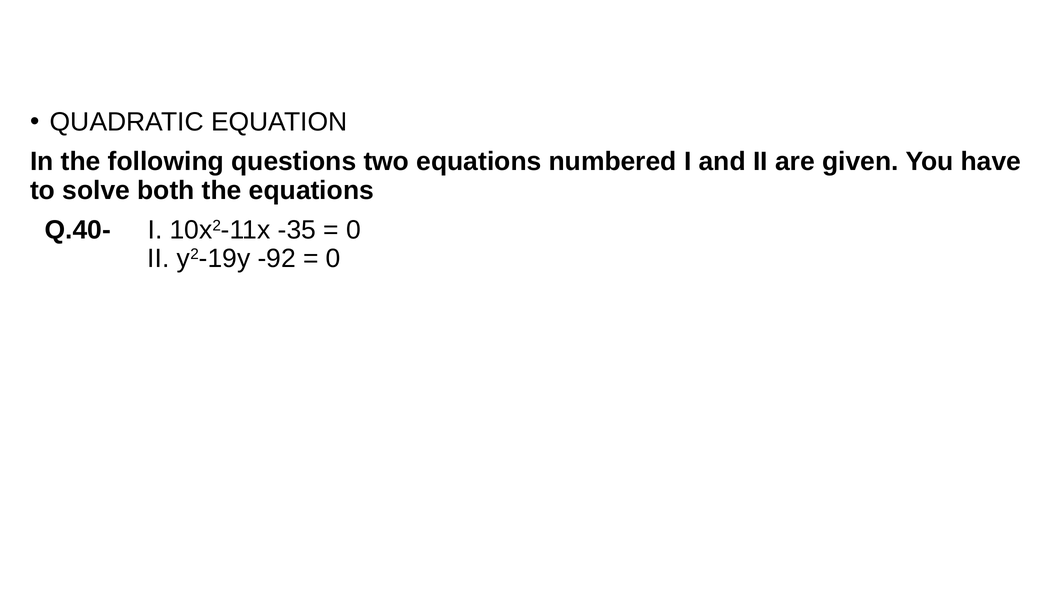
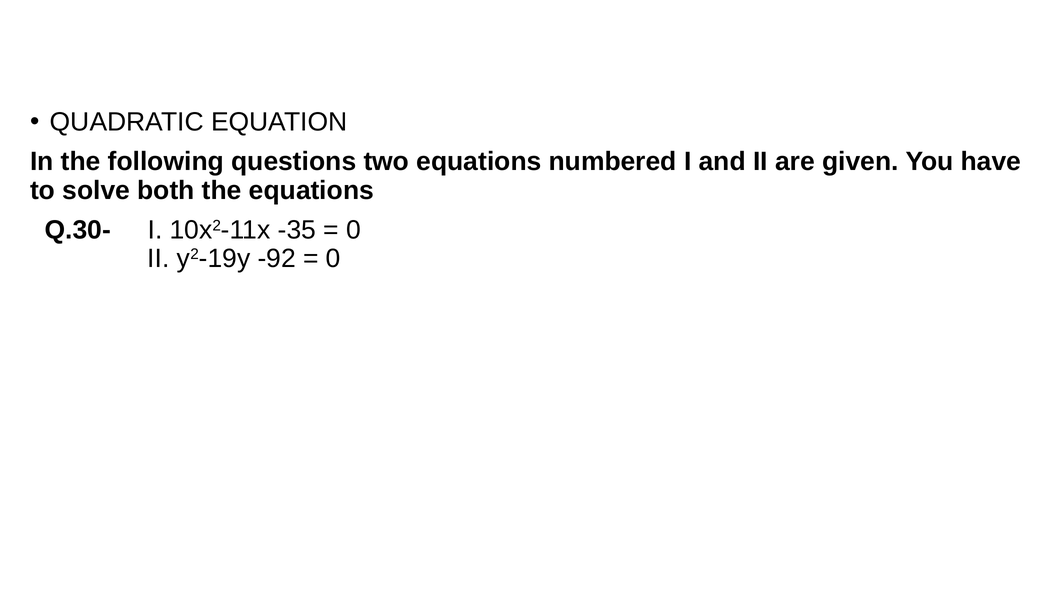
Q.40-: Q.40- -> Q.30- (78, 230)
